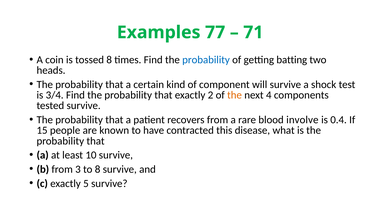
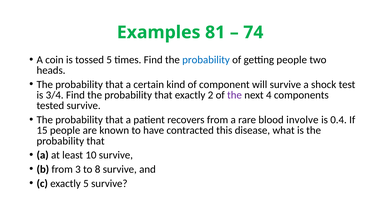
77: 77 -> 81 (215, 32)
71: 71 -> 74 (253, 32)
tossed 8: 8 -> 5 (109, 60)
getting batting: batting -> people (292, 60)
the colour: orange -> purple (235, 95)
